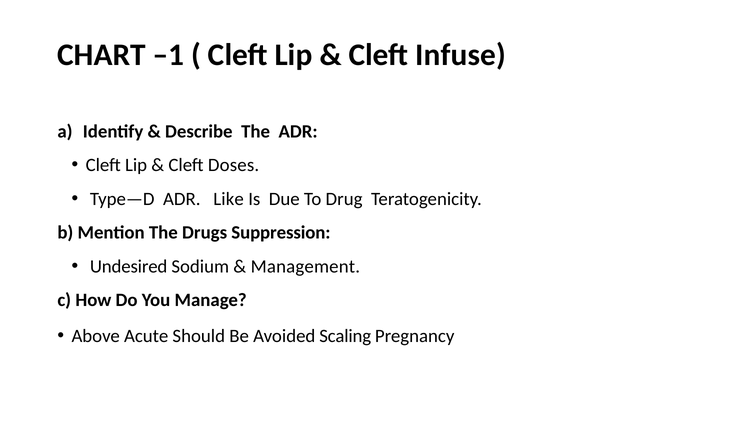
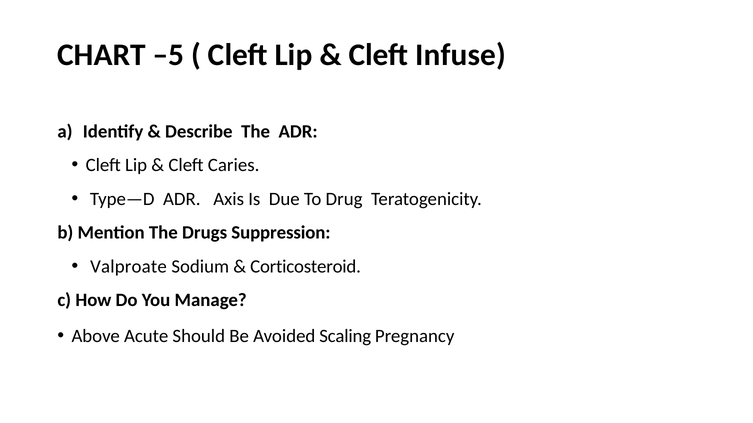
–1: –1 -> –5 (168, 55)
Doses: Doses -> Caries (234, 165)
Like: Like -> Axis (229, 199)
Undesired: Undesired -> Valproate (128, 267)
Management: Management -> Corticosteroid (306, 267)
